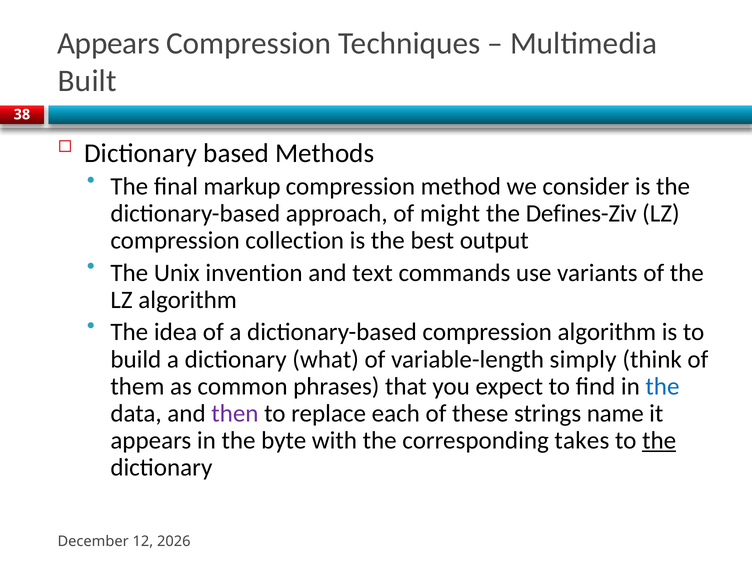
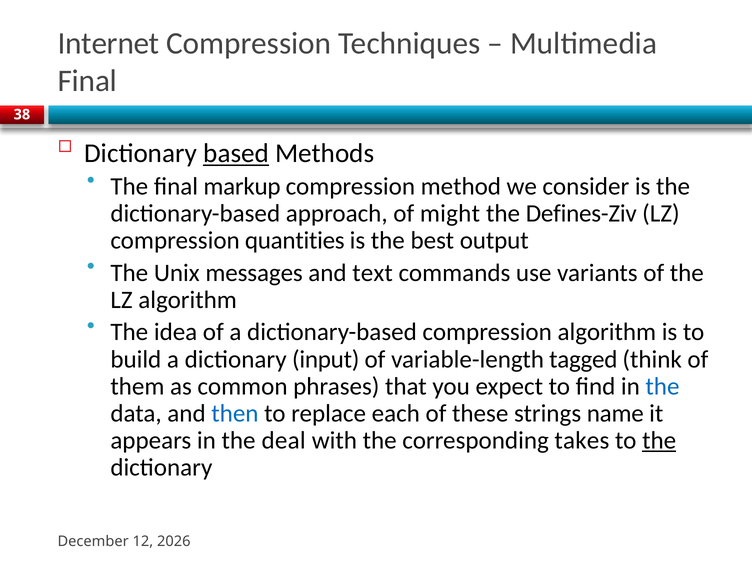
Appears: Appears -> Internet (109, 43)
Built: Built -> Final (87, 81)
based underline: none -> present (236, 153)
collection: collection -> quantities (295, 241)
invention: invention -> messages (254, 273)
what: what -> input (326, 359)
simply: simply -> tagged (583, 359)
then colour: purple -> blue (235, 413)
byte: byte -> deal (284, 440)
